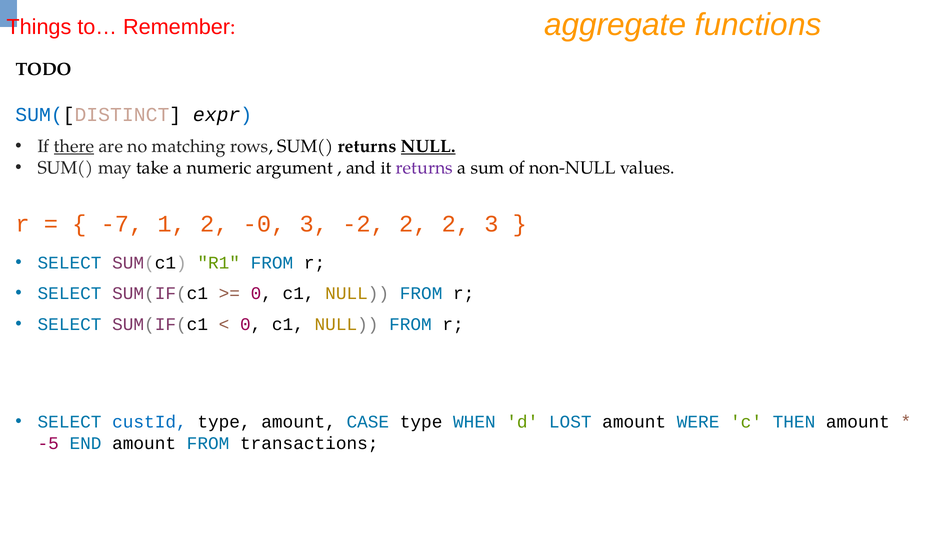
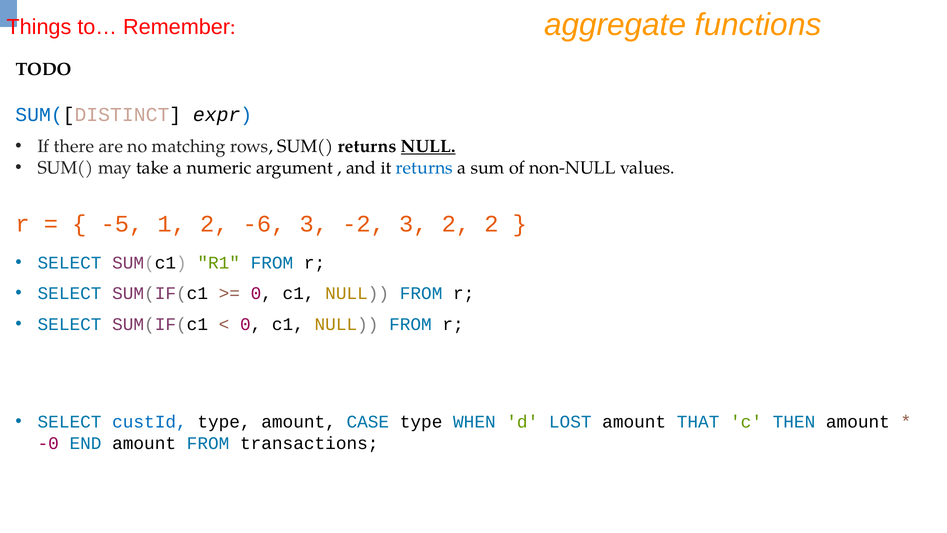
there underline: present -> none (74, 146)
returns colour: purple -> blue (424, 168)
-7: -7 -> -5 (122, 224)
-0: -0 -> -6 (264, 224)
-2 2: 2 -> 3 (413, 224)
2 3: 3 -> 2 (491, 224)
WERE: WERE -> THAT (698, 422)
-5: -5 -> -0 (48, 443)
